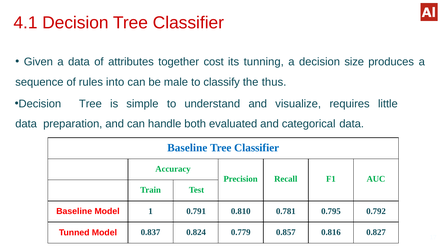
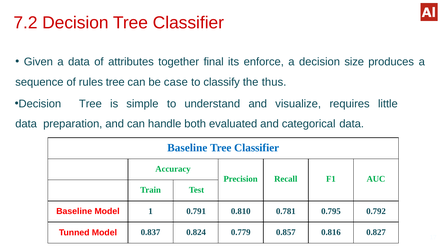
4.1: 4.1 -> 7.2 (25, 23)
cost: cost -> final (214, 62)
tunning: tunning -> enforce (264, 62)
rules into: into -> tree (115, 82)
male: male -> case (176, 82)
